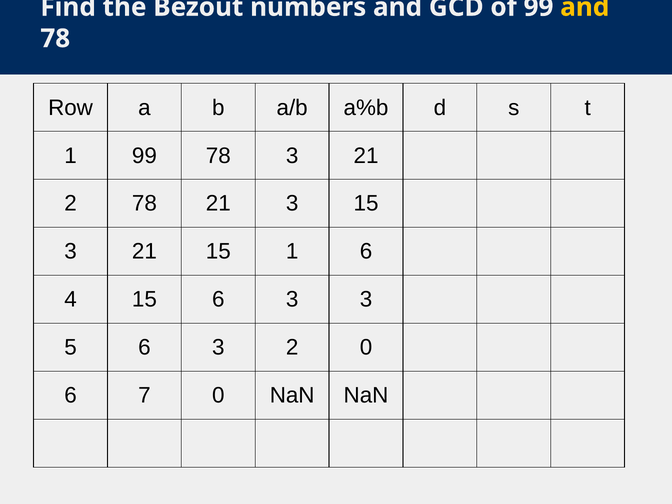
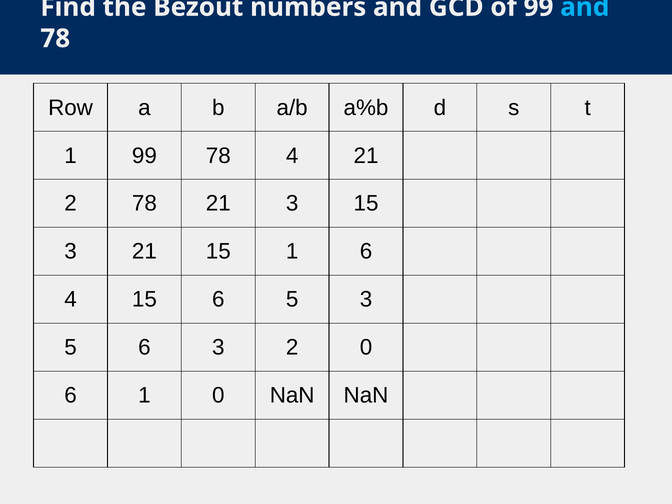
and colour: yellow -> light blue (585, 7)
78 3: 3 -> 4 (292, 156)
15 6 3: 3 -> 5 (292, 300)
6 7: 7 -> 1 (144, 396)
